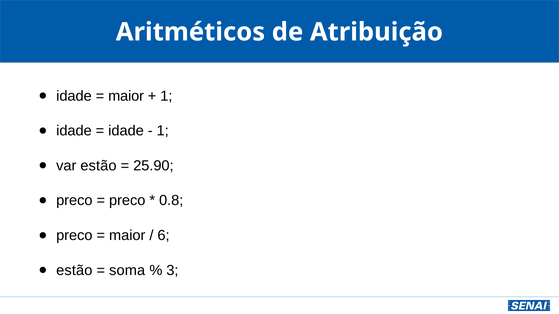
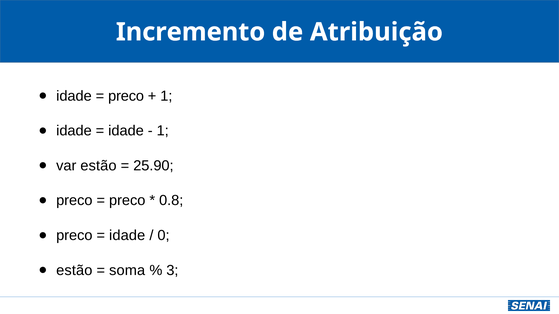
Aritméticos: Aritméticos -> Incremento (191, 32)
maior: maior -> preco (126, 96)
maior: maior -> idade (127, 236)
6: 6 -> 0 (164, 236)
